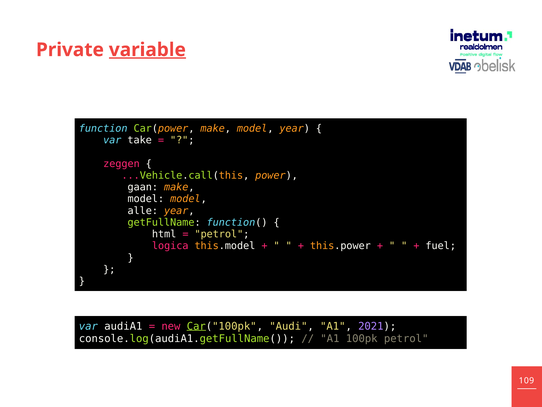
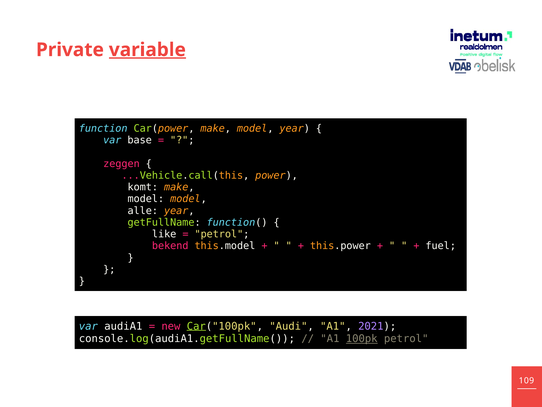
take: take -> base (140, 140)
gaan: gaan -> komt (143, 187)
html: html -> like (164, 234)
logica: logica -> bekend (170, 246)
100pk underline: none -> present (362, 338)
